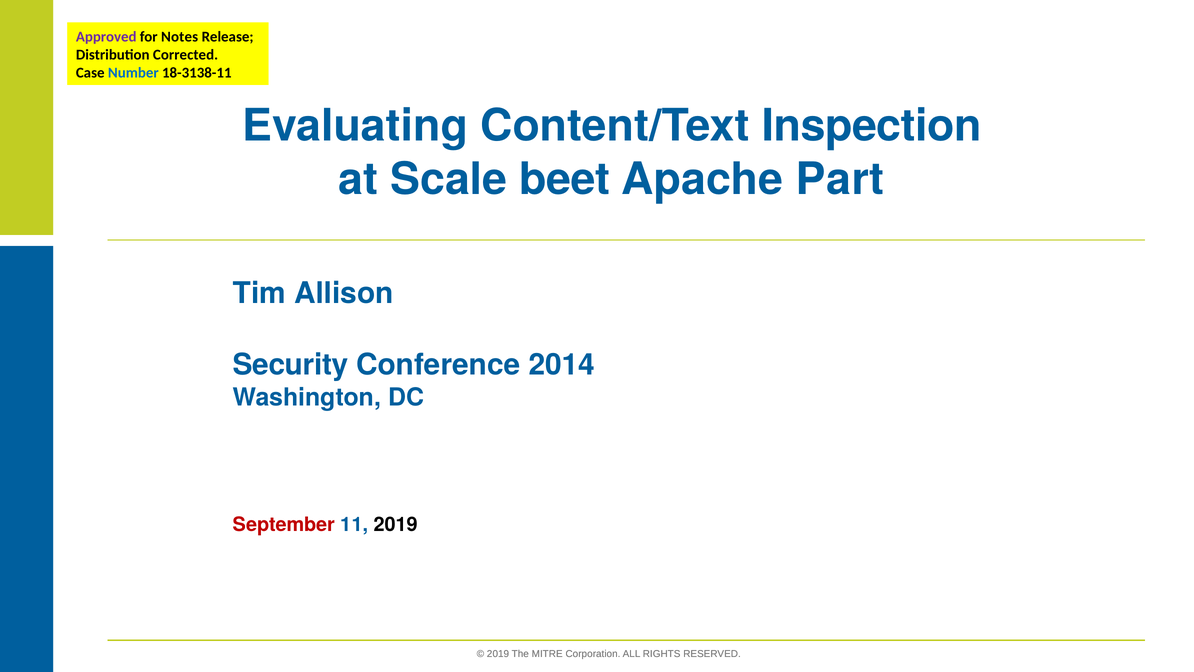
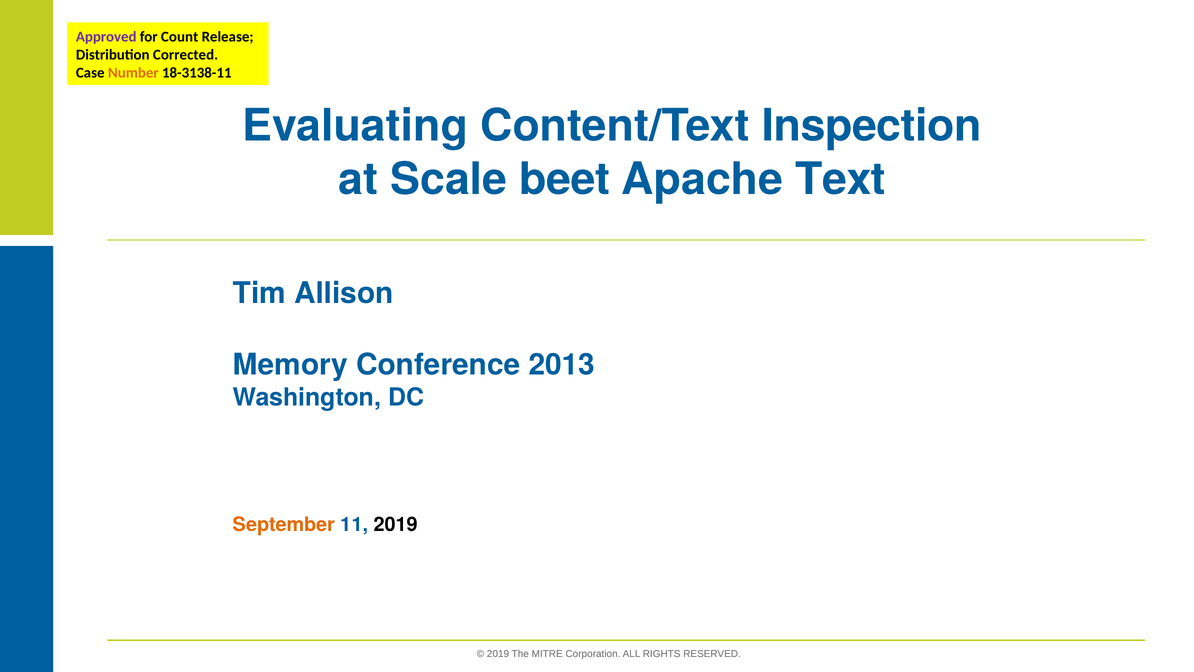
Notes: Notes -> Count (180, 37)
Number colour: blue -> orange (133, 73)
Part: Part -> Text (841, 180)
Security: Security -> Memory (290, 365)
2014: 2014 -> 2013 (562, 365)
September colour: red -> orange (284, 524)
